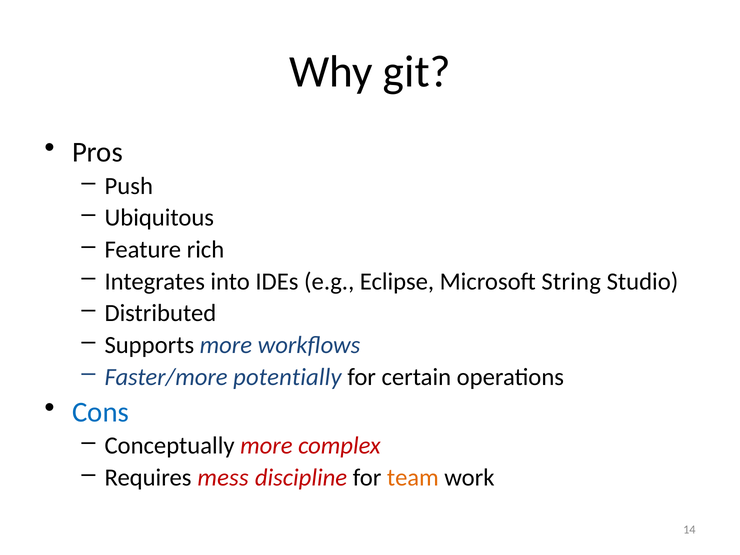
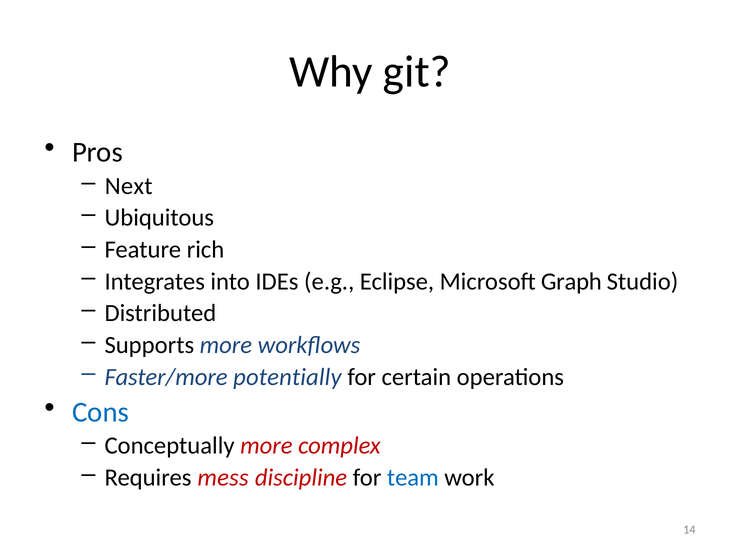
Push: Push -> Next (129, 186)
String: String -> Graph (571, 281)
team colour: orange -> blue (413, 478)
